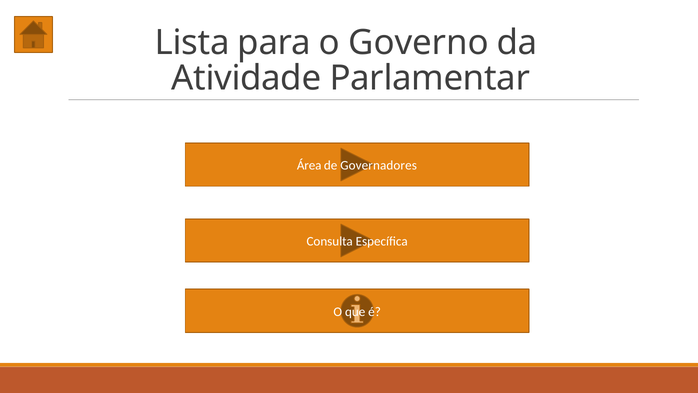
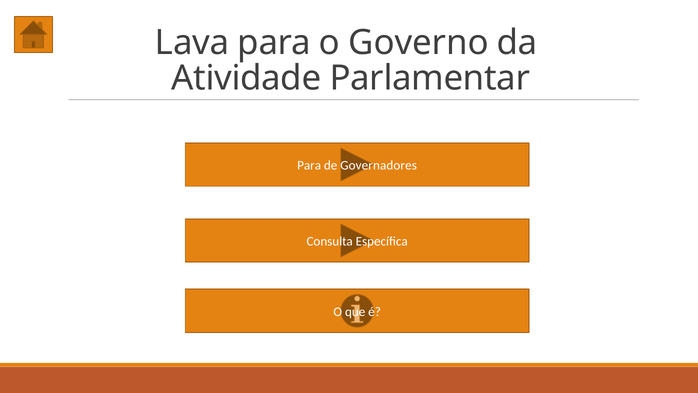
Lista: Lista -> Lava (192, 43)
Área: Área -> Para (309, 165)
